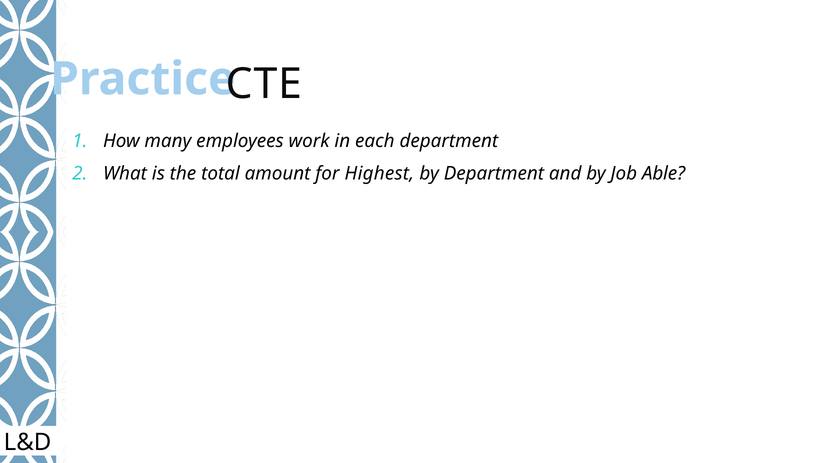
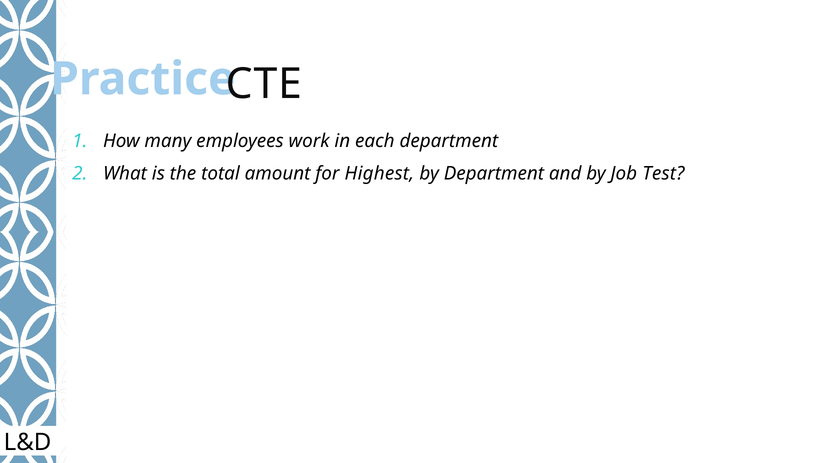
Able: Able -> Test (663, 173)
